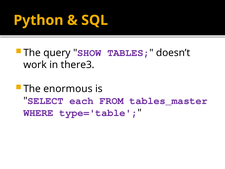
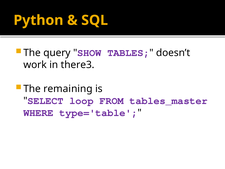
enormous: enormous -> remaining (68, 89)
each: each -> loop (81, 101)
